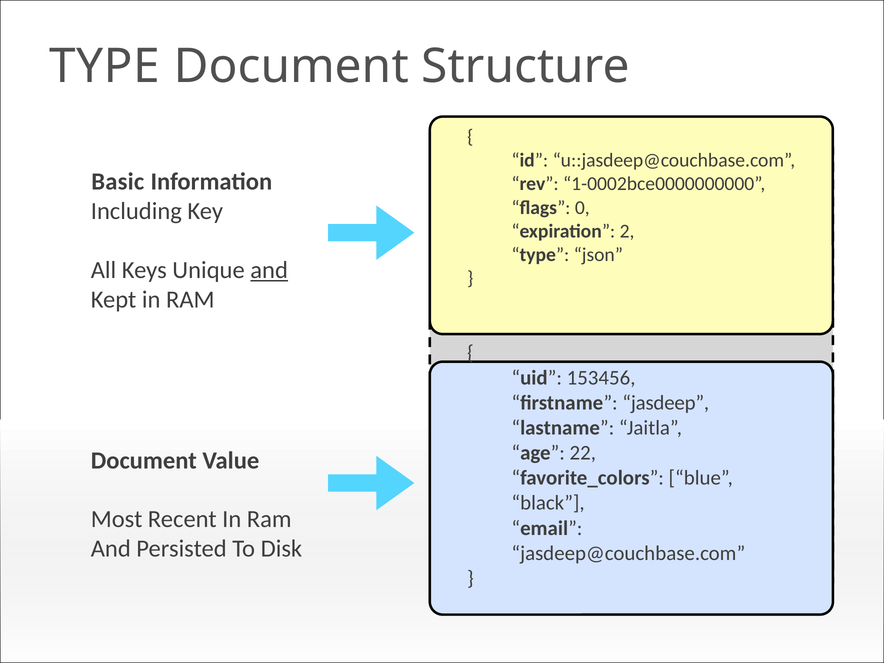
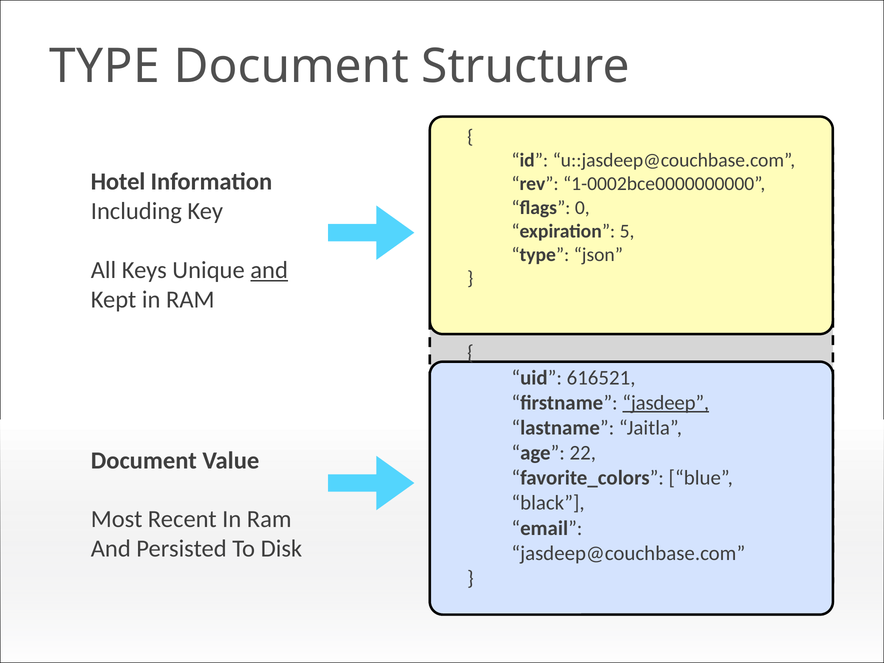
Basic: Basic -> Hotel (118, 182)
2: 2 -> 5 (627, 231)
153456: 153456 -> 616521 (601, 378)
jasdeep underline: none -> present (666, 403)
